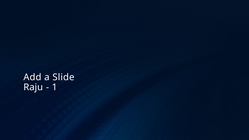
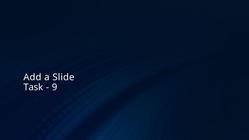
Raju: Raju -> Task (33, 87)
1: 1 -> 9 (55, 87)
